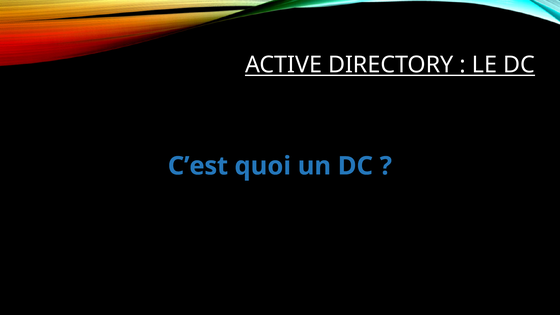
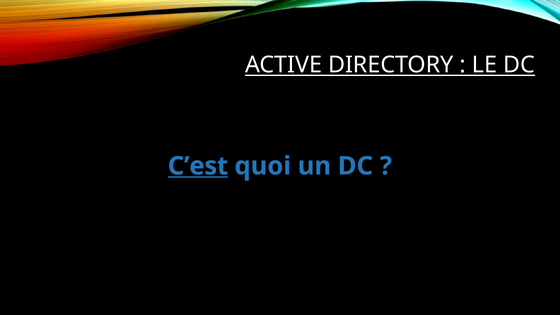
C’est underline: none -> present (198, 166)
